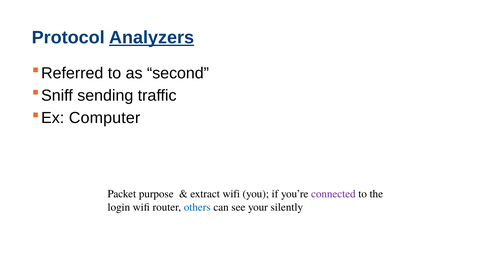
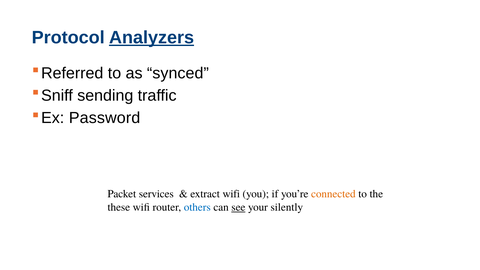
second: second -> synced (178, 73)
Computer: Computer -> Password (105, 118)
purpose: purpose -> services (156, 194)
connected colour: purple -> orange (333, 194)
login: login -> these (119, 207)
see underline: none -> present (238, 207)
